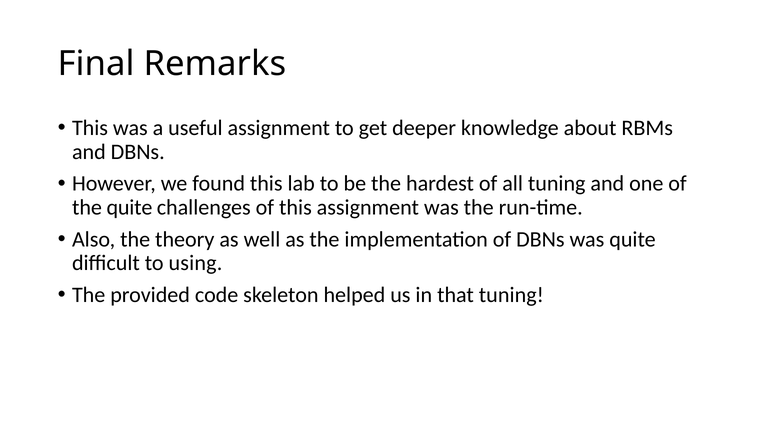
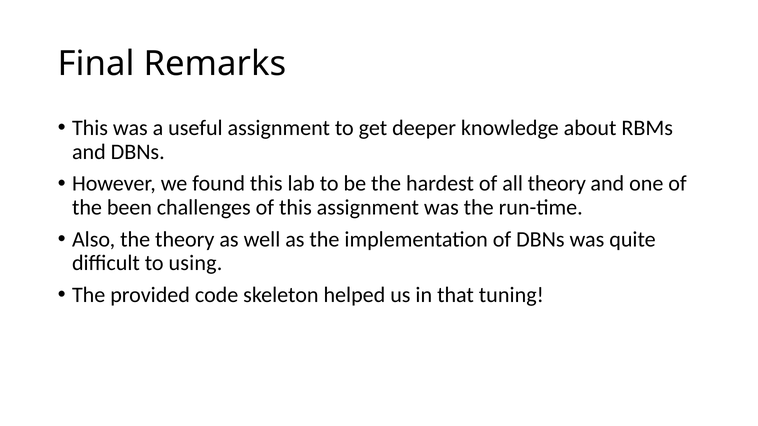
all tuning: tuning -> theory (557, 184)
the quite: quite -> been (129, 208)
